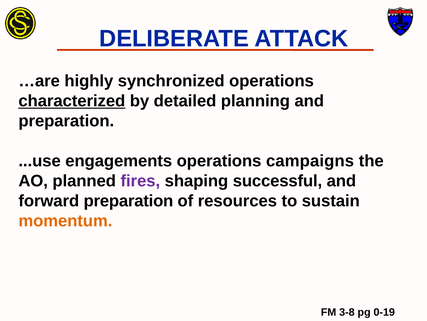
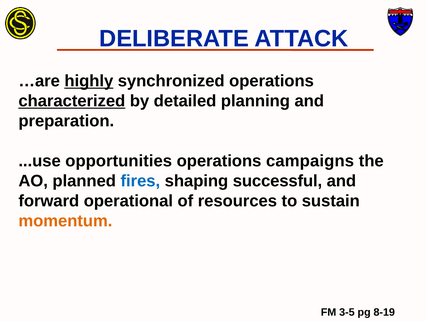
highly underline: none -> present (89, 81)
engagements: engagements -> opportunities (119, 161)
fires colour: purple -> blue (140, 181)
forward preparation: preparation -> operational (128, 200)
3-8: 3-8 -> 3-5 (347, 312)
0-19: 0-19 -> 8-19 (384, 312)
